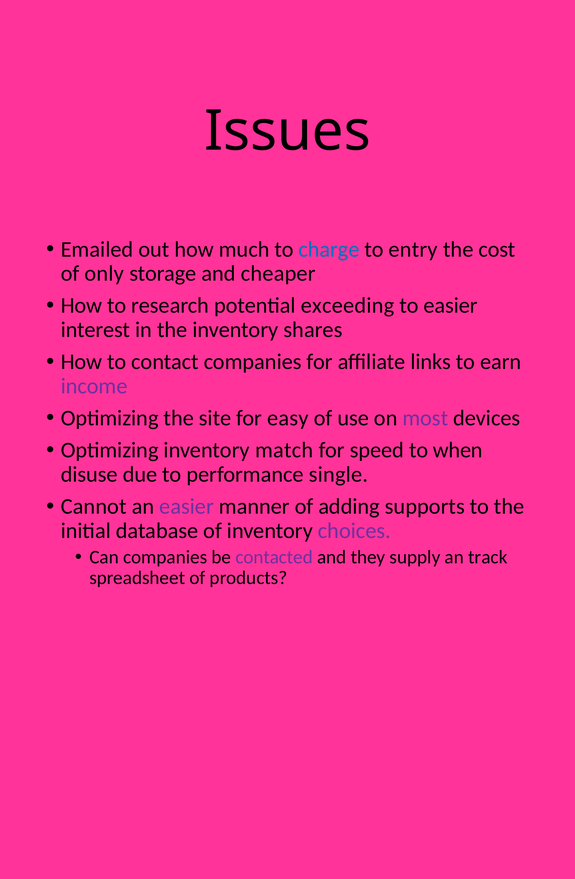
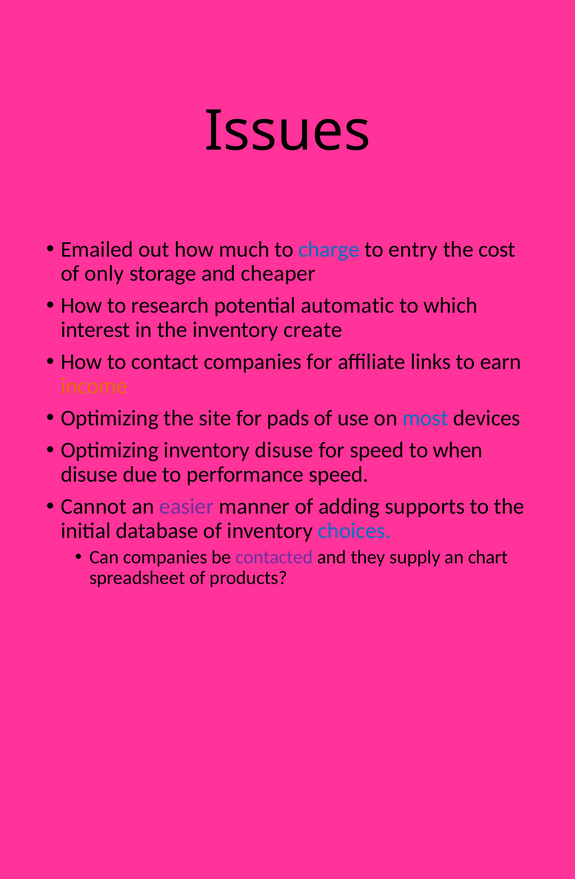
exceeding: exceeding -> automatic (348, 306)
to easier: easier -> which (451, 306)
shares: shares -> create (313, 330)
income colour: purple -> orange (94, 386)
easy: easy -> pads (288, 418)
most colour: purple -> blue (425, 418)
inventory match: match -> disuse (284, 450)
performance single: single -> speed (339, 475)
choices colour: purple -> blue (354, 531)
track: track -> chart (488, 557)
